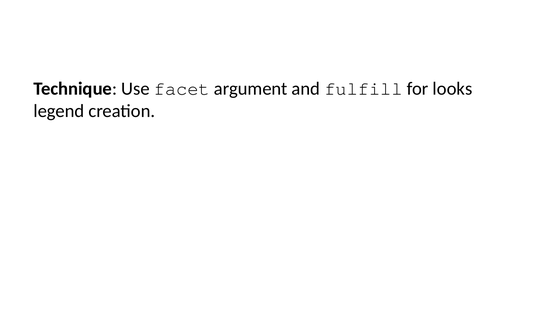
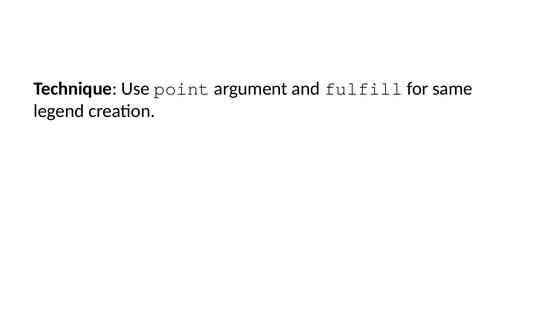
facet: facet -> point (182, 89)
looks: looks -> same (452, 89)
